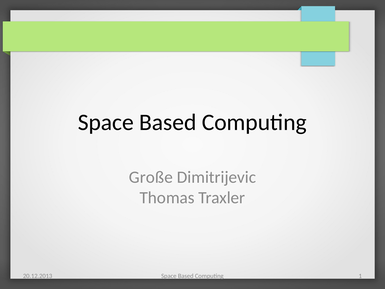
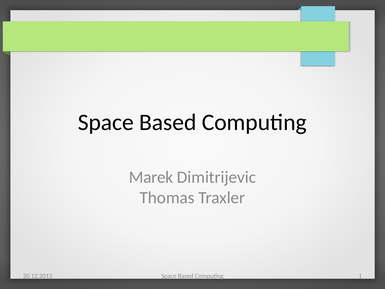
Große: Große -> Marek (151, 177)
